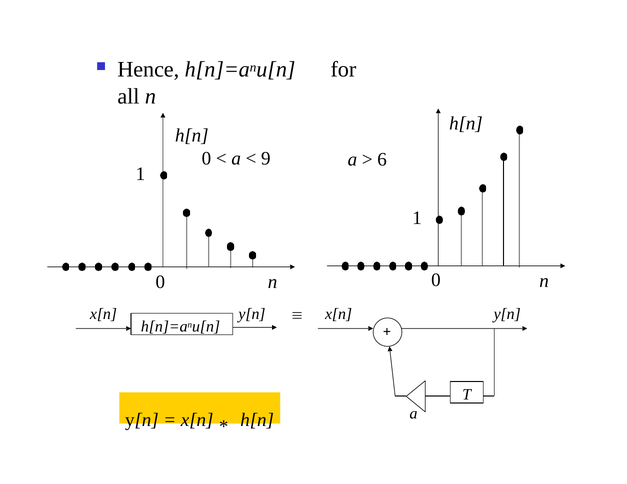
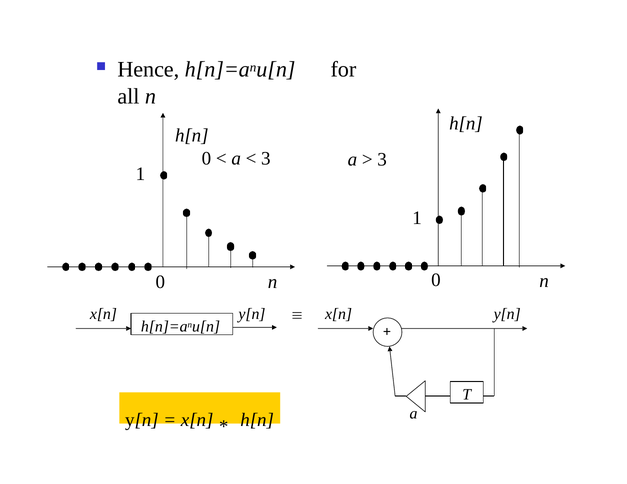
9: 9 -> 3 (266, 159)
6: 6 -> 3 (382, 160)
